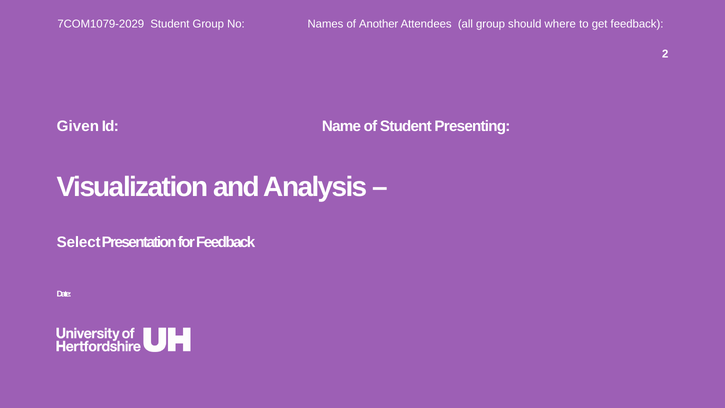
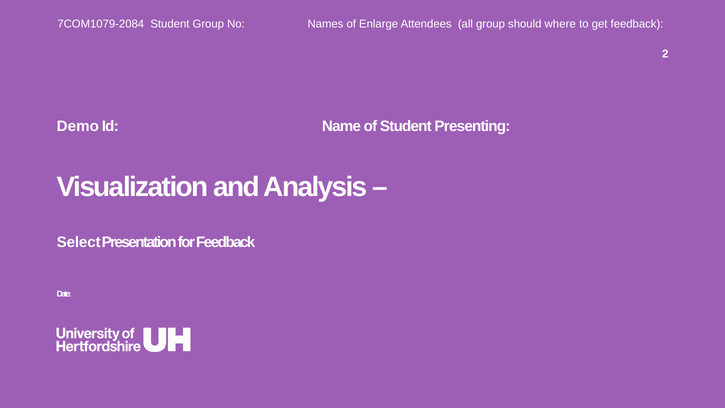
7COM1079-2029: 7COM1079-2029 -> 7COM1079-2084 (101, 24)
Another: Another -> Enlarge (379, 24)
Given: Given -> Demo (78, 126)
